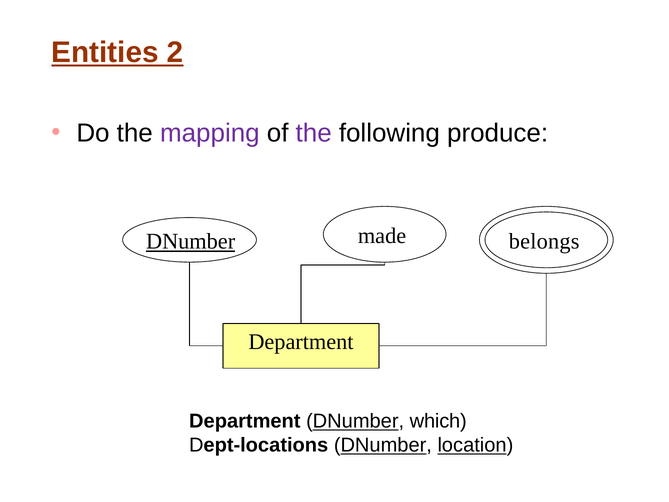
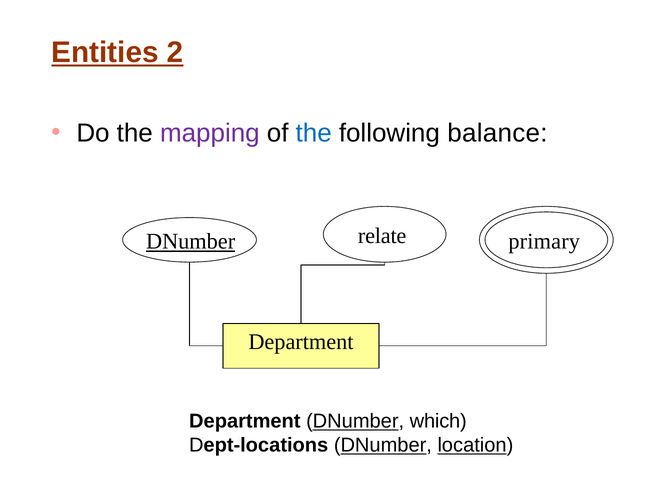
the colour: purple -> blue (314, 133)
produce: produce -> balance (497, 133)
made: made -> relate (382, 236)
belongs: belongs -> primary (544, 241)
